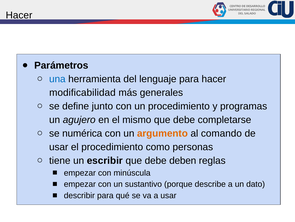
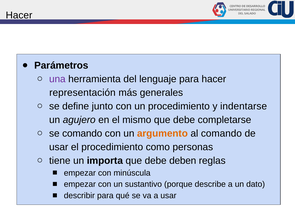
una colour: blue -> purple (57, 79)
modificabilidad: modificabilidad -> representación (82, 92)
programas: programas -> indentarse (244, 106)
se numérica: numérica -> comando (82, 133)
escribir: escribir -> importa (105, 160)
